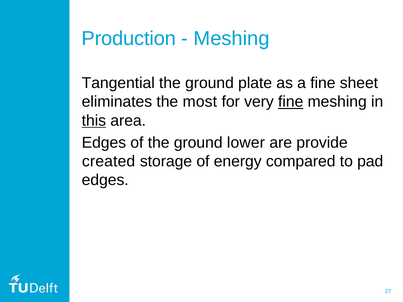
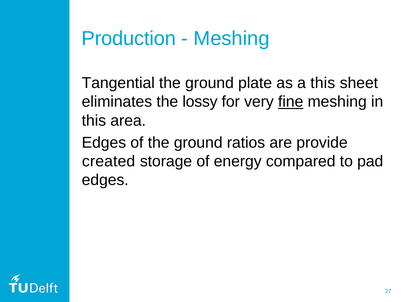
a fine: fine -> this (323, 83)
most: most -> lossy (200, 102)
this underline: present -> none (94, 121)
lower: lower -> ratios (246, 143)
